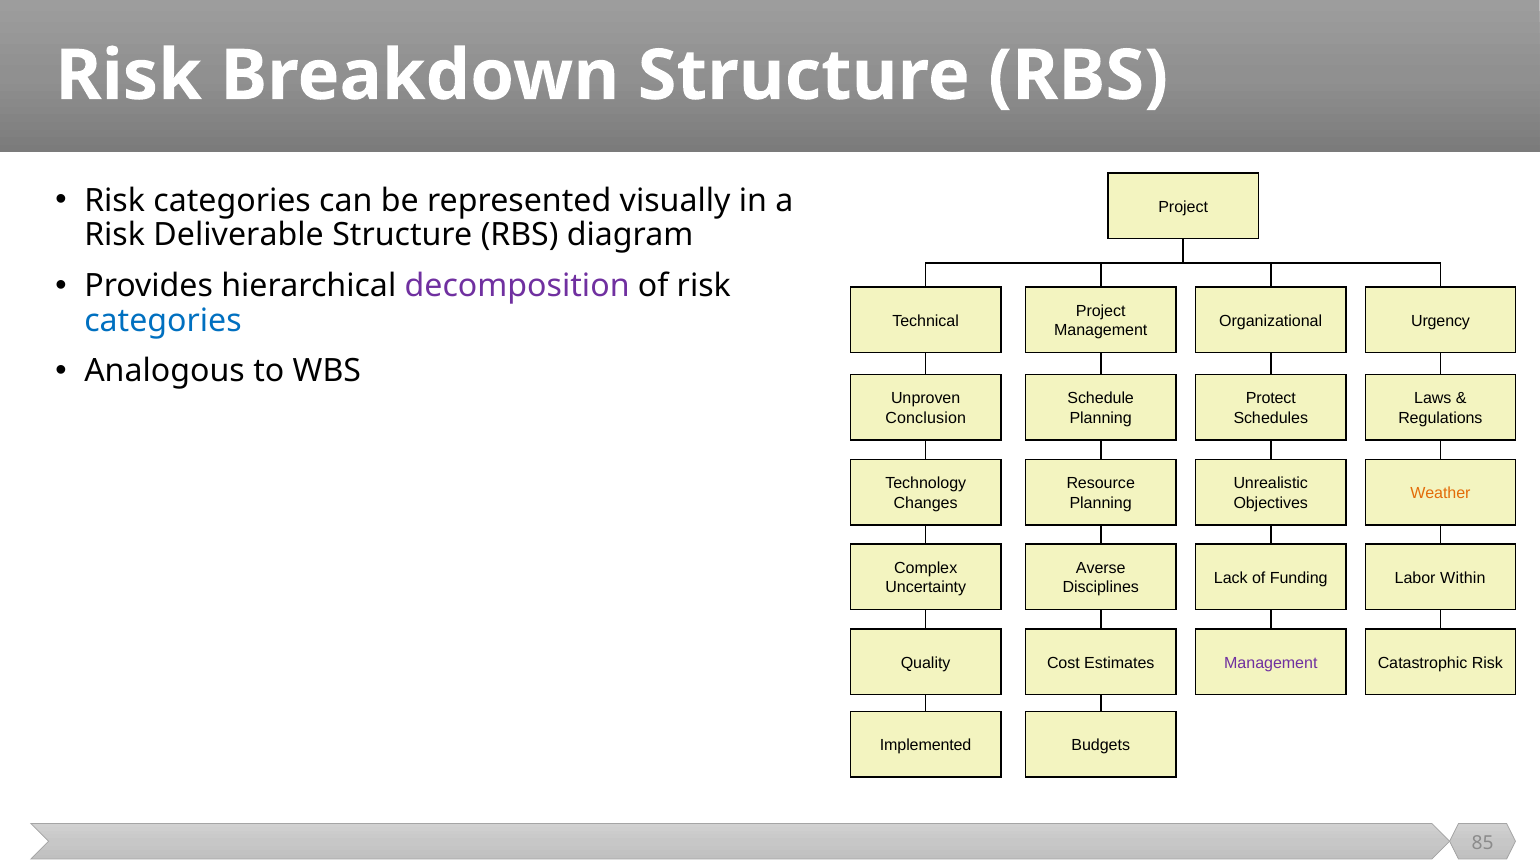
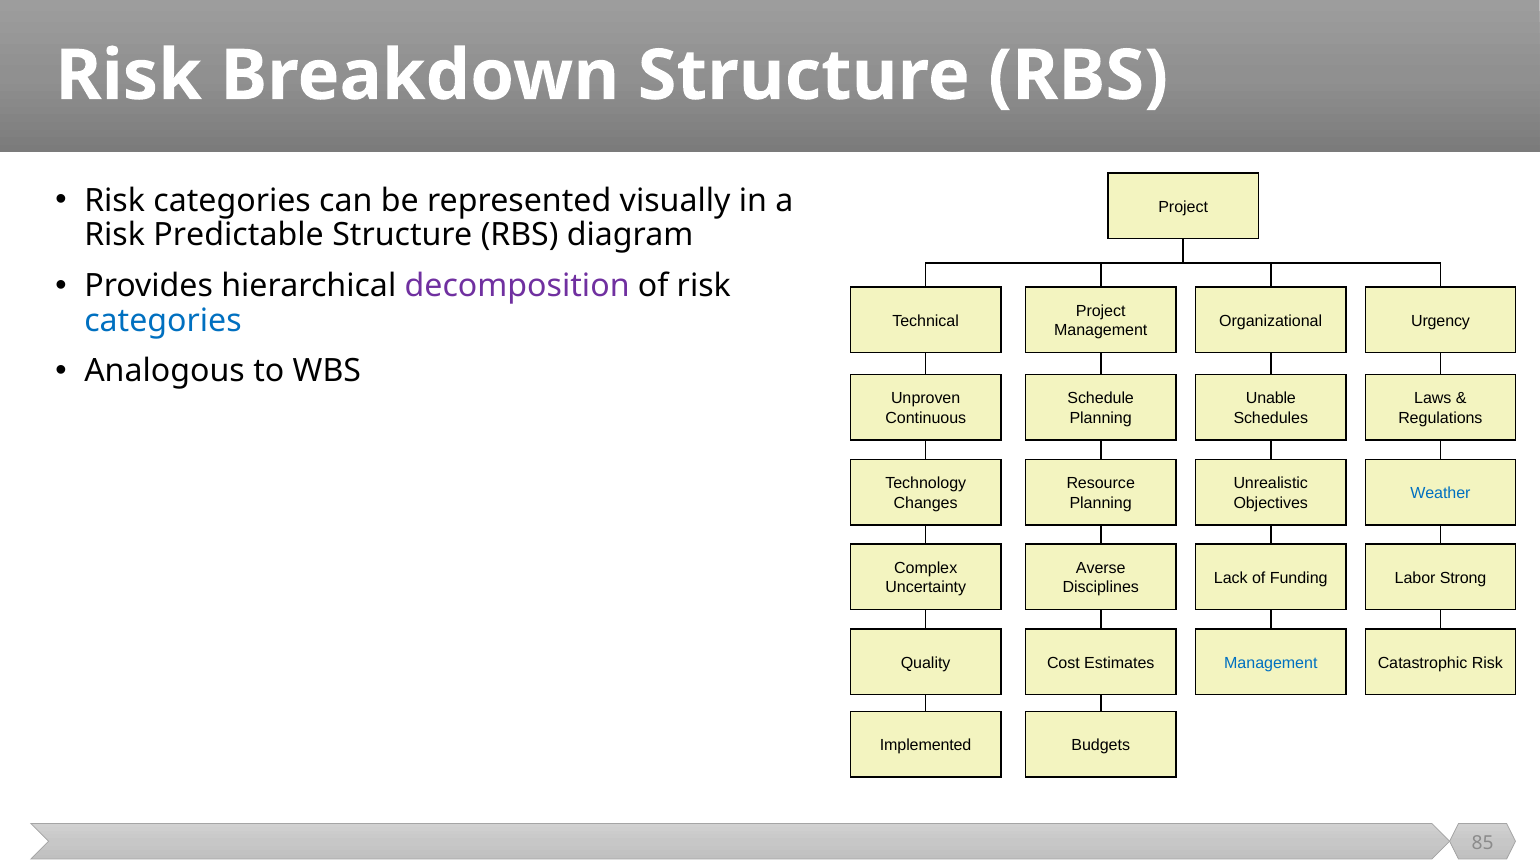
Deliverable: Deliverable -> Predictable (239, 235)
Protect: Protect -> Unable (1271, 399)
Conclusion: Conclusion -> Continuous (926, 418)
Weather colour: orange -> blue (1440, 493)
Within: Within -> Strong (1463, 578)
Management colour: purple -> blue (1271, 663)
